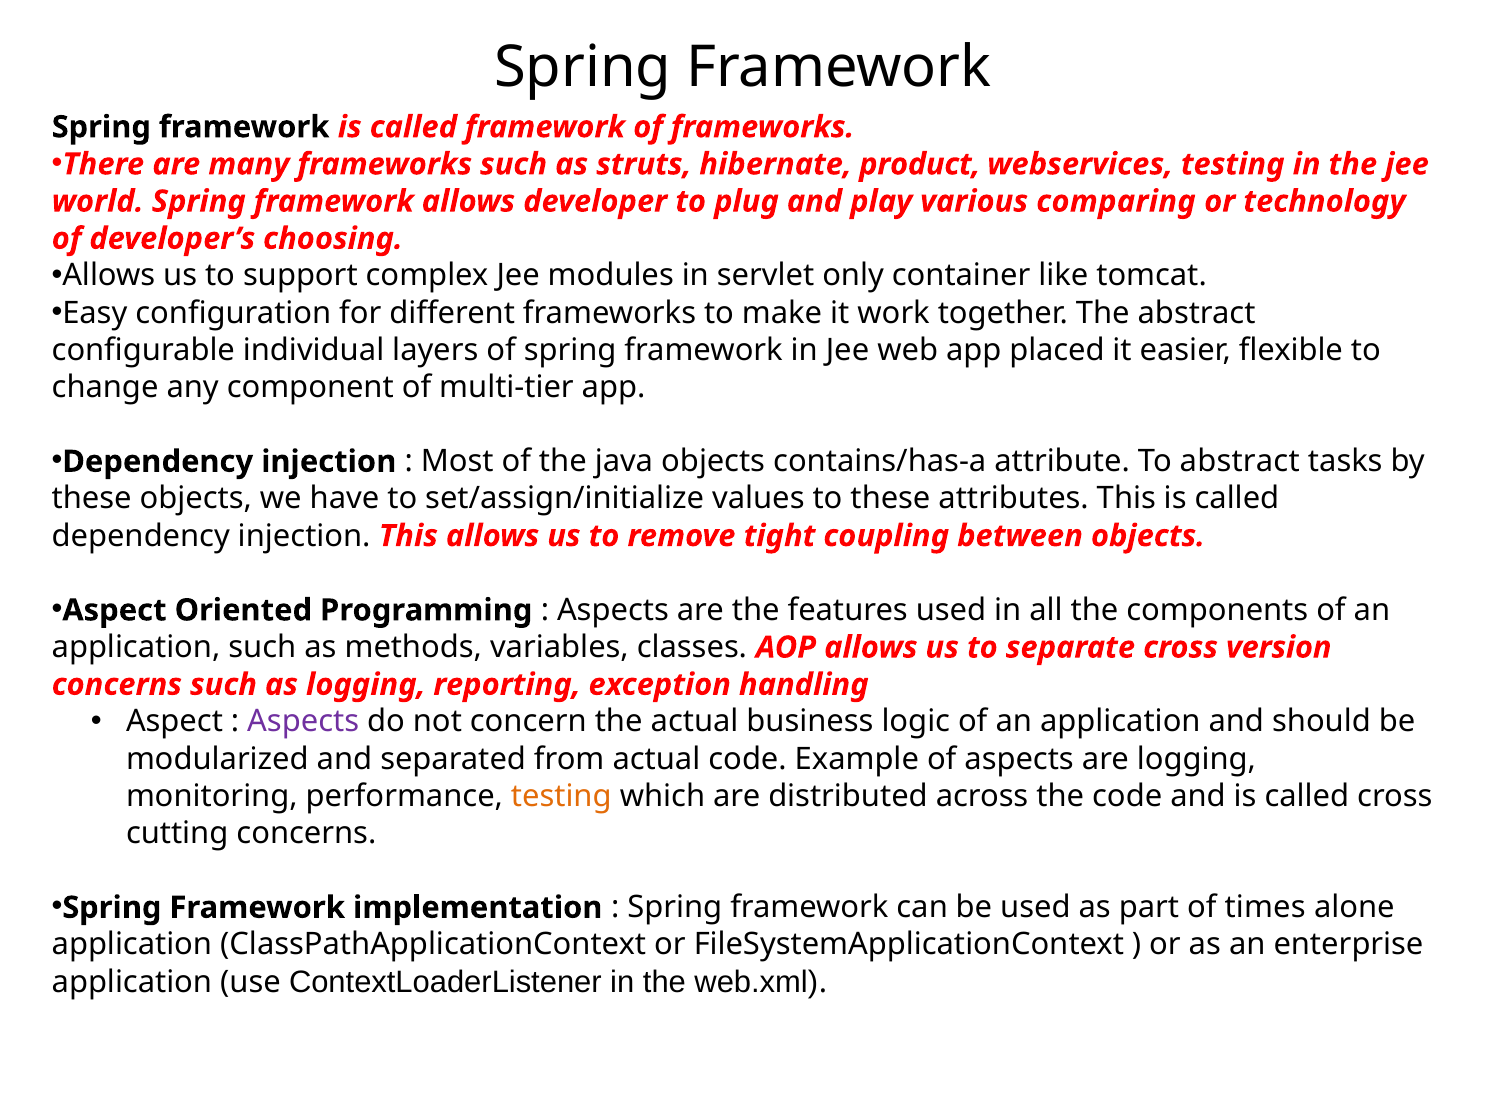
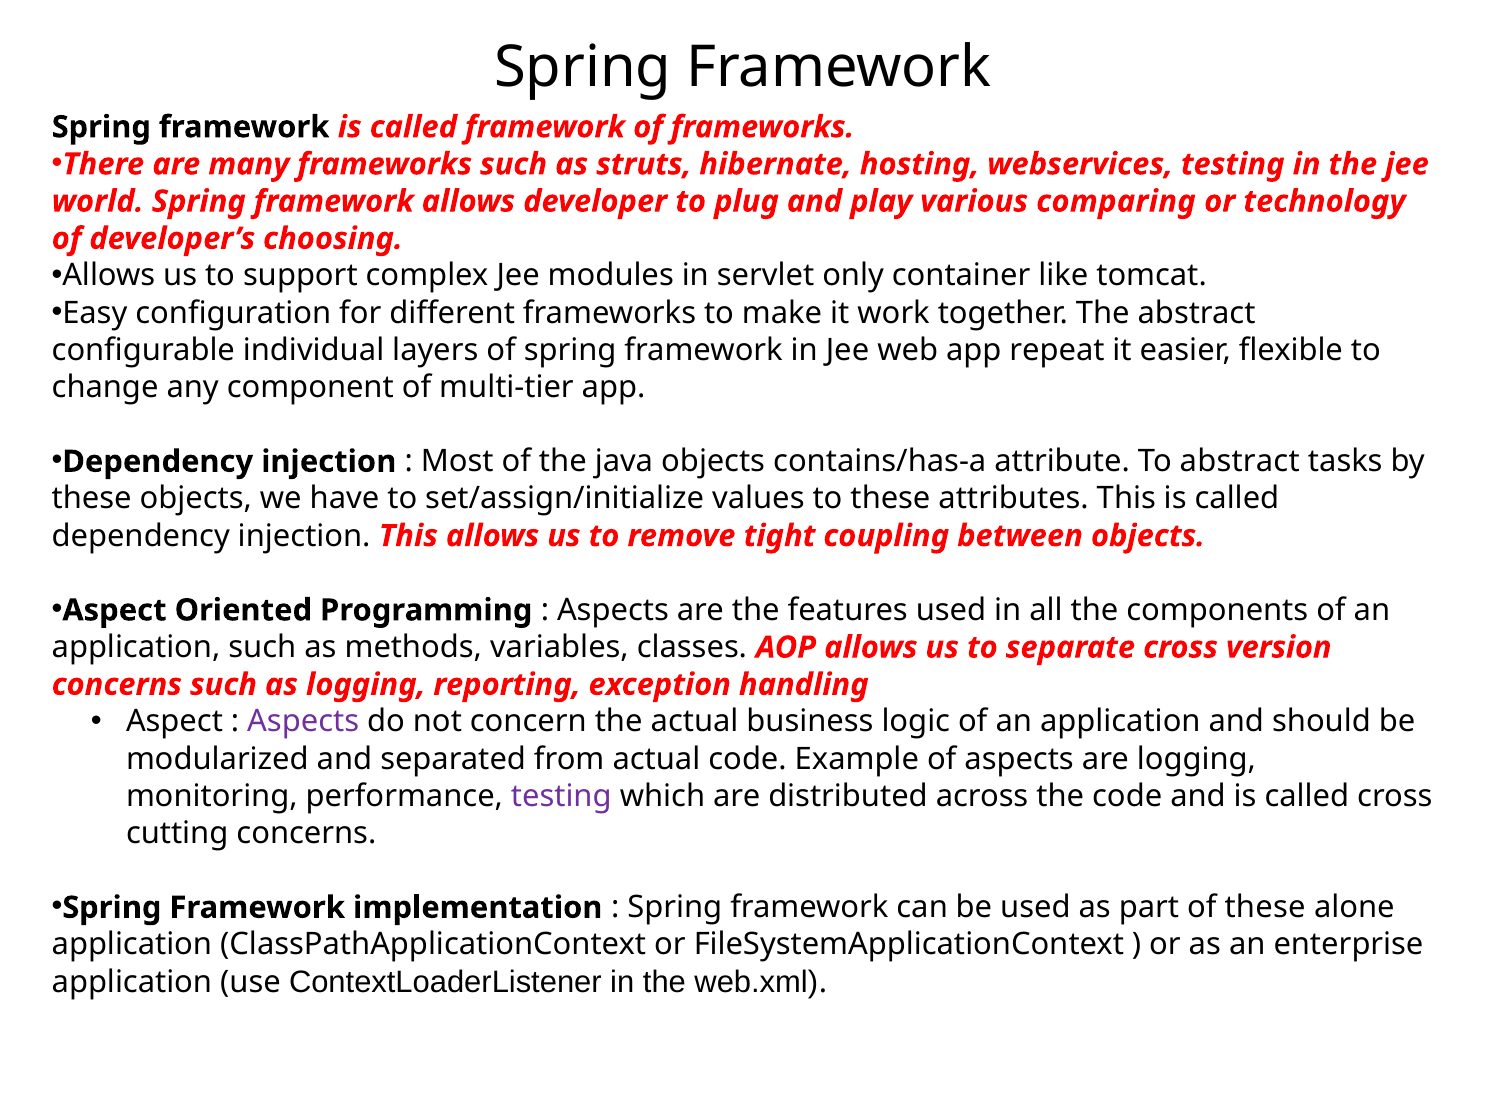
product: product -> hosting (920, 164)
placed: placed -> repeat (1057, 350)
testing colour: orange -> purple (561, 796)
of times: times -> these (1265, 907)
